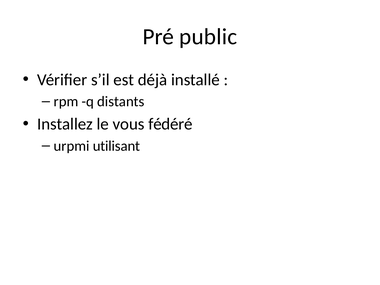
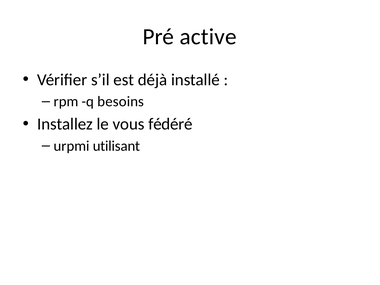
public: public -> active (208, 37)
distants: distants -> besoins (121, 102)
